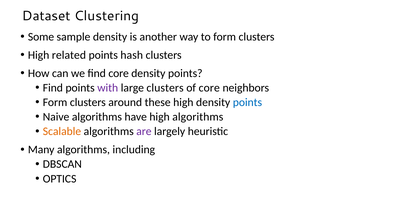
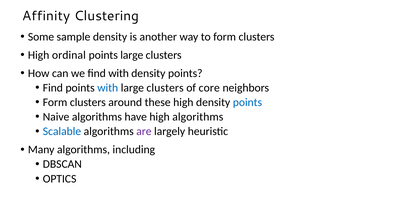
Dataset: Dataset -> Affinity (46, 16)
related: related -> ordinal (69, 55)
points hash: hash -> large (132, 55)
find core: core -> with (119, 73)
with colour: purple -> blue (108, 88)
Scalable colour: orange -> blue (62, 132)
